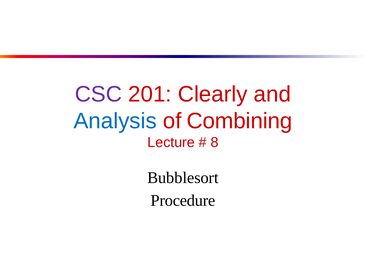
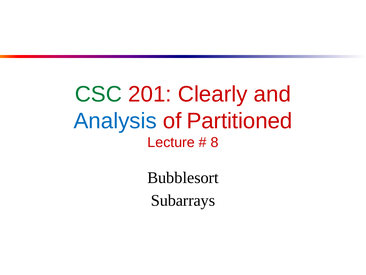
CSC colour: purple -> green (98, 94)
Combining: Combining -> Partitioned (239, 121)
Procedure: Procedure -> Subarrays (183, 200)
